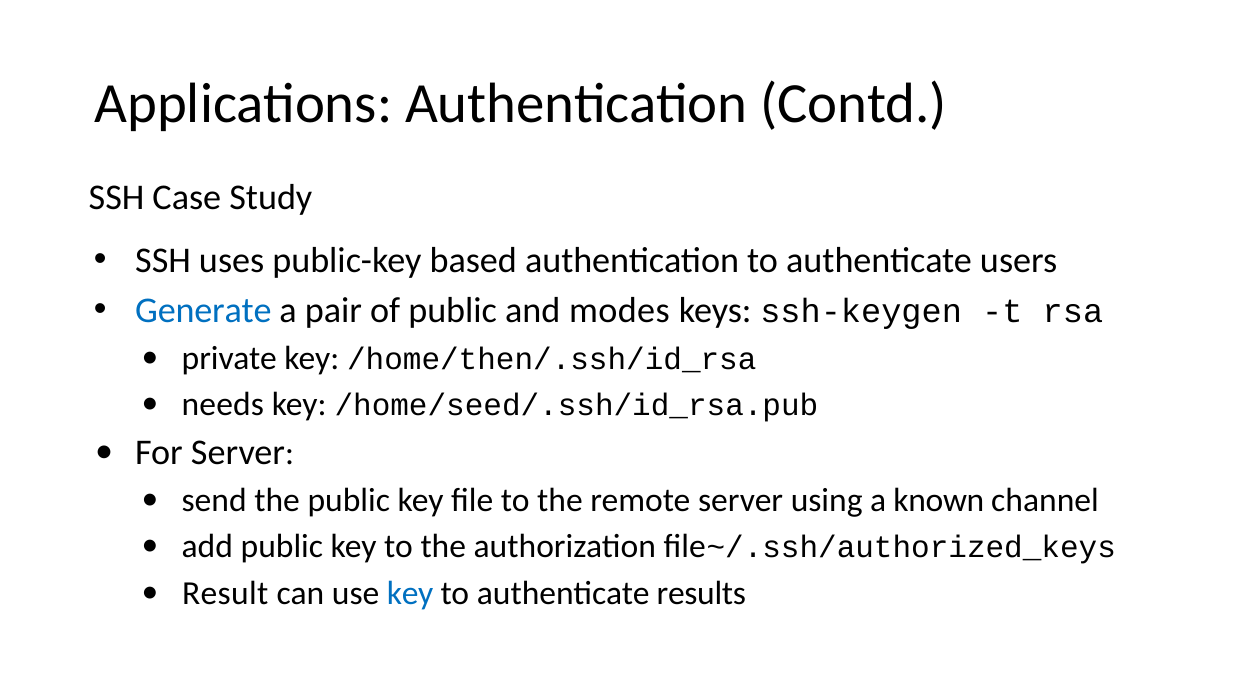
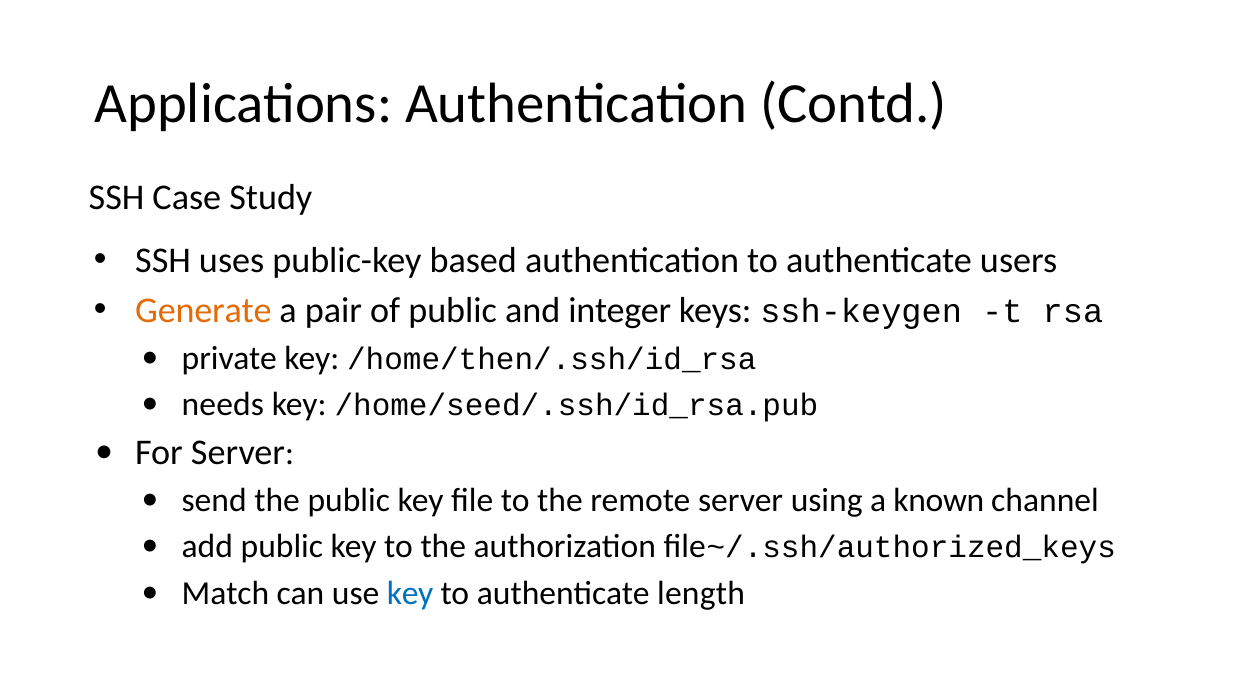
Generate colour: blue -> orange (203, 311)
modes: modes -> integer (620, 311)
Result: Result -> Match (225, 593)
results: results -> length (701, 593)
